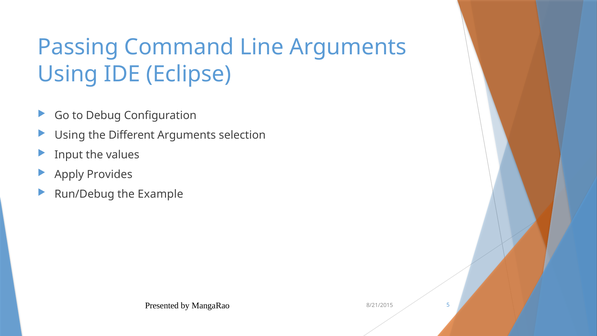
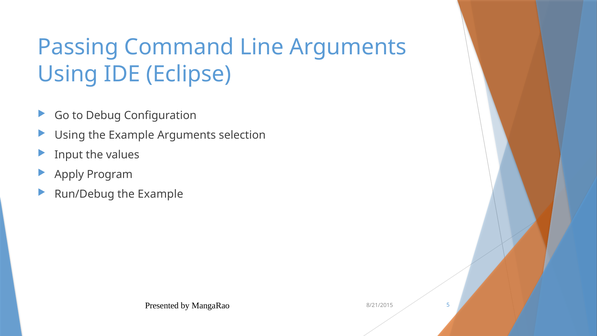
Different: Different -> Example (131, 135)
Provides: Provides -> Program (110, 175)
